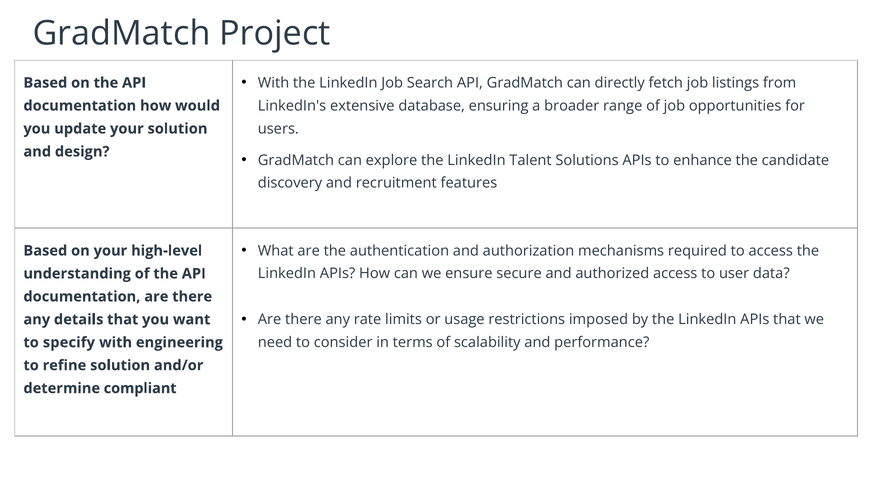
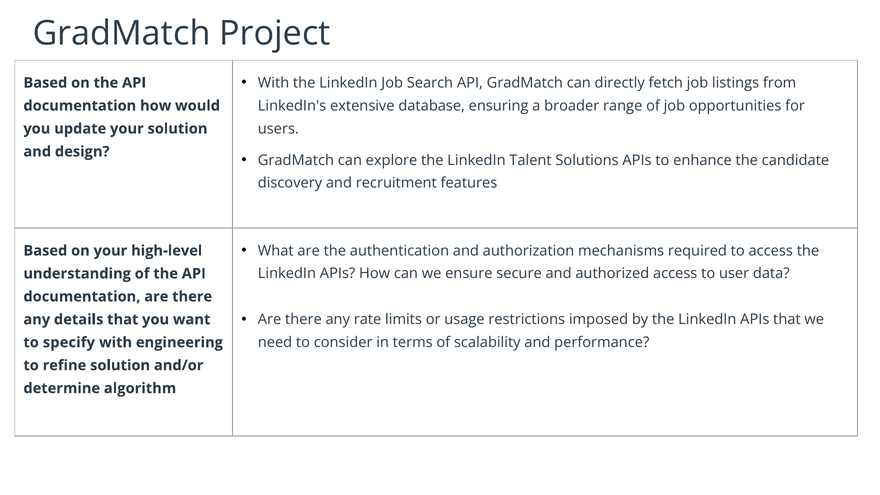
compliant: compliant -> algorithm (140, 388)
